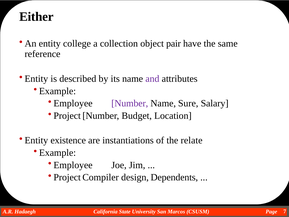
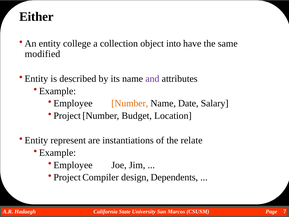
pair: pair -> into (174, 44)
reference: reference -> modified (42, 54)
Number colour: purple -> orange (130, 103)
Sure: Sure -> Date (188, 103)
existence: existence -> represent (68, 140)
